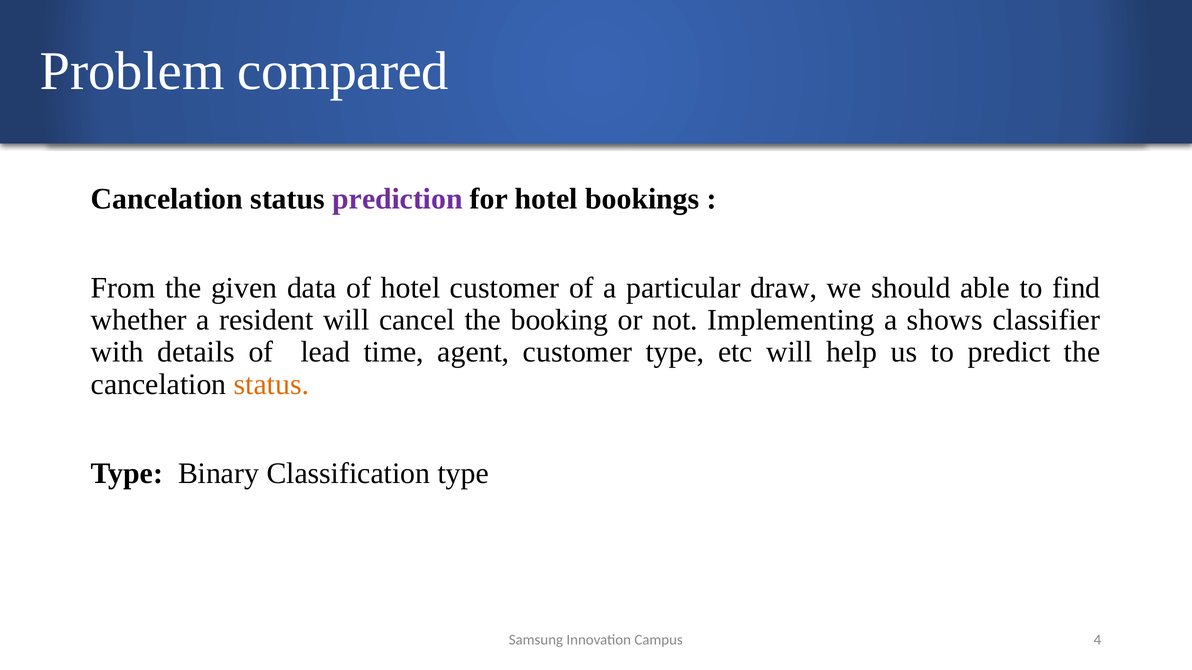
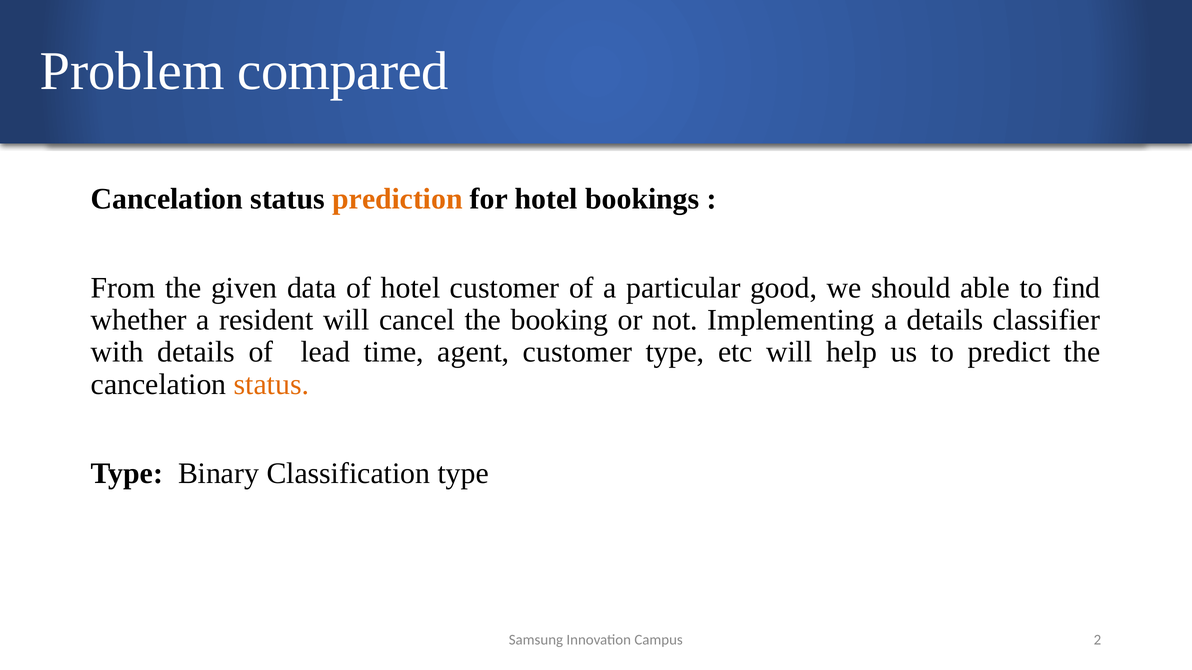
prediction colour: purple -> orange (397, 199)
draw: draw -> good (784, 288)
a shows: shows -> details (945, 320)
4: 4 -> 2 (1097, 640)
